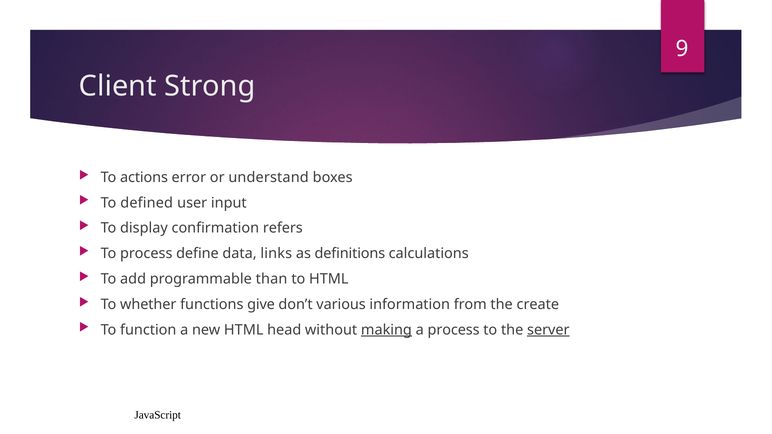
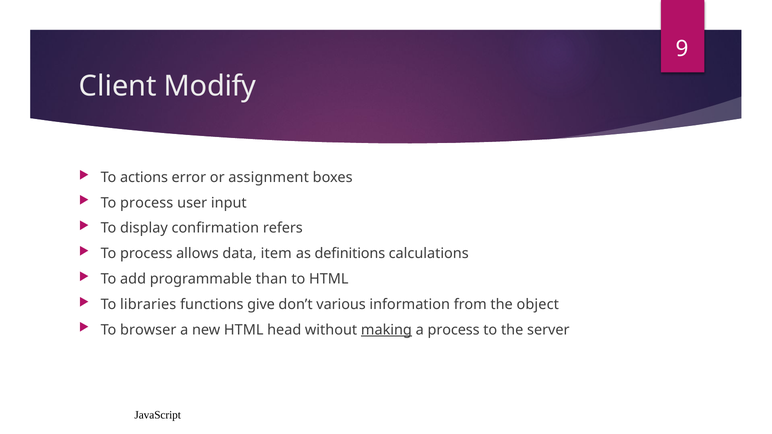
Strong: Strong -> Modify (210, 86)
understand: understand -> assignment (269, 177)
defined: defined -> process (147, 203)
define: define -> allows (197, 254)
links: links -> item (276, 254)
whether: whether -> libraries (148, 305)
create: create -> object (538, 305)
function: function -> browser (148, 330)
server underline: present -> none (548, 330)
